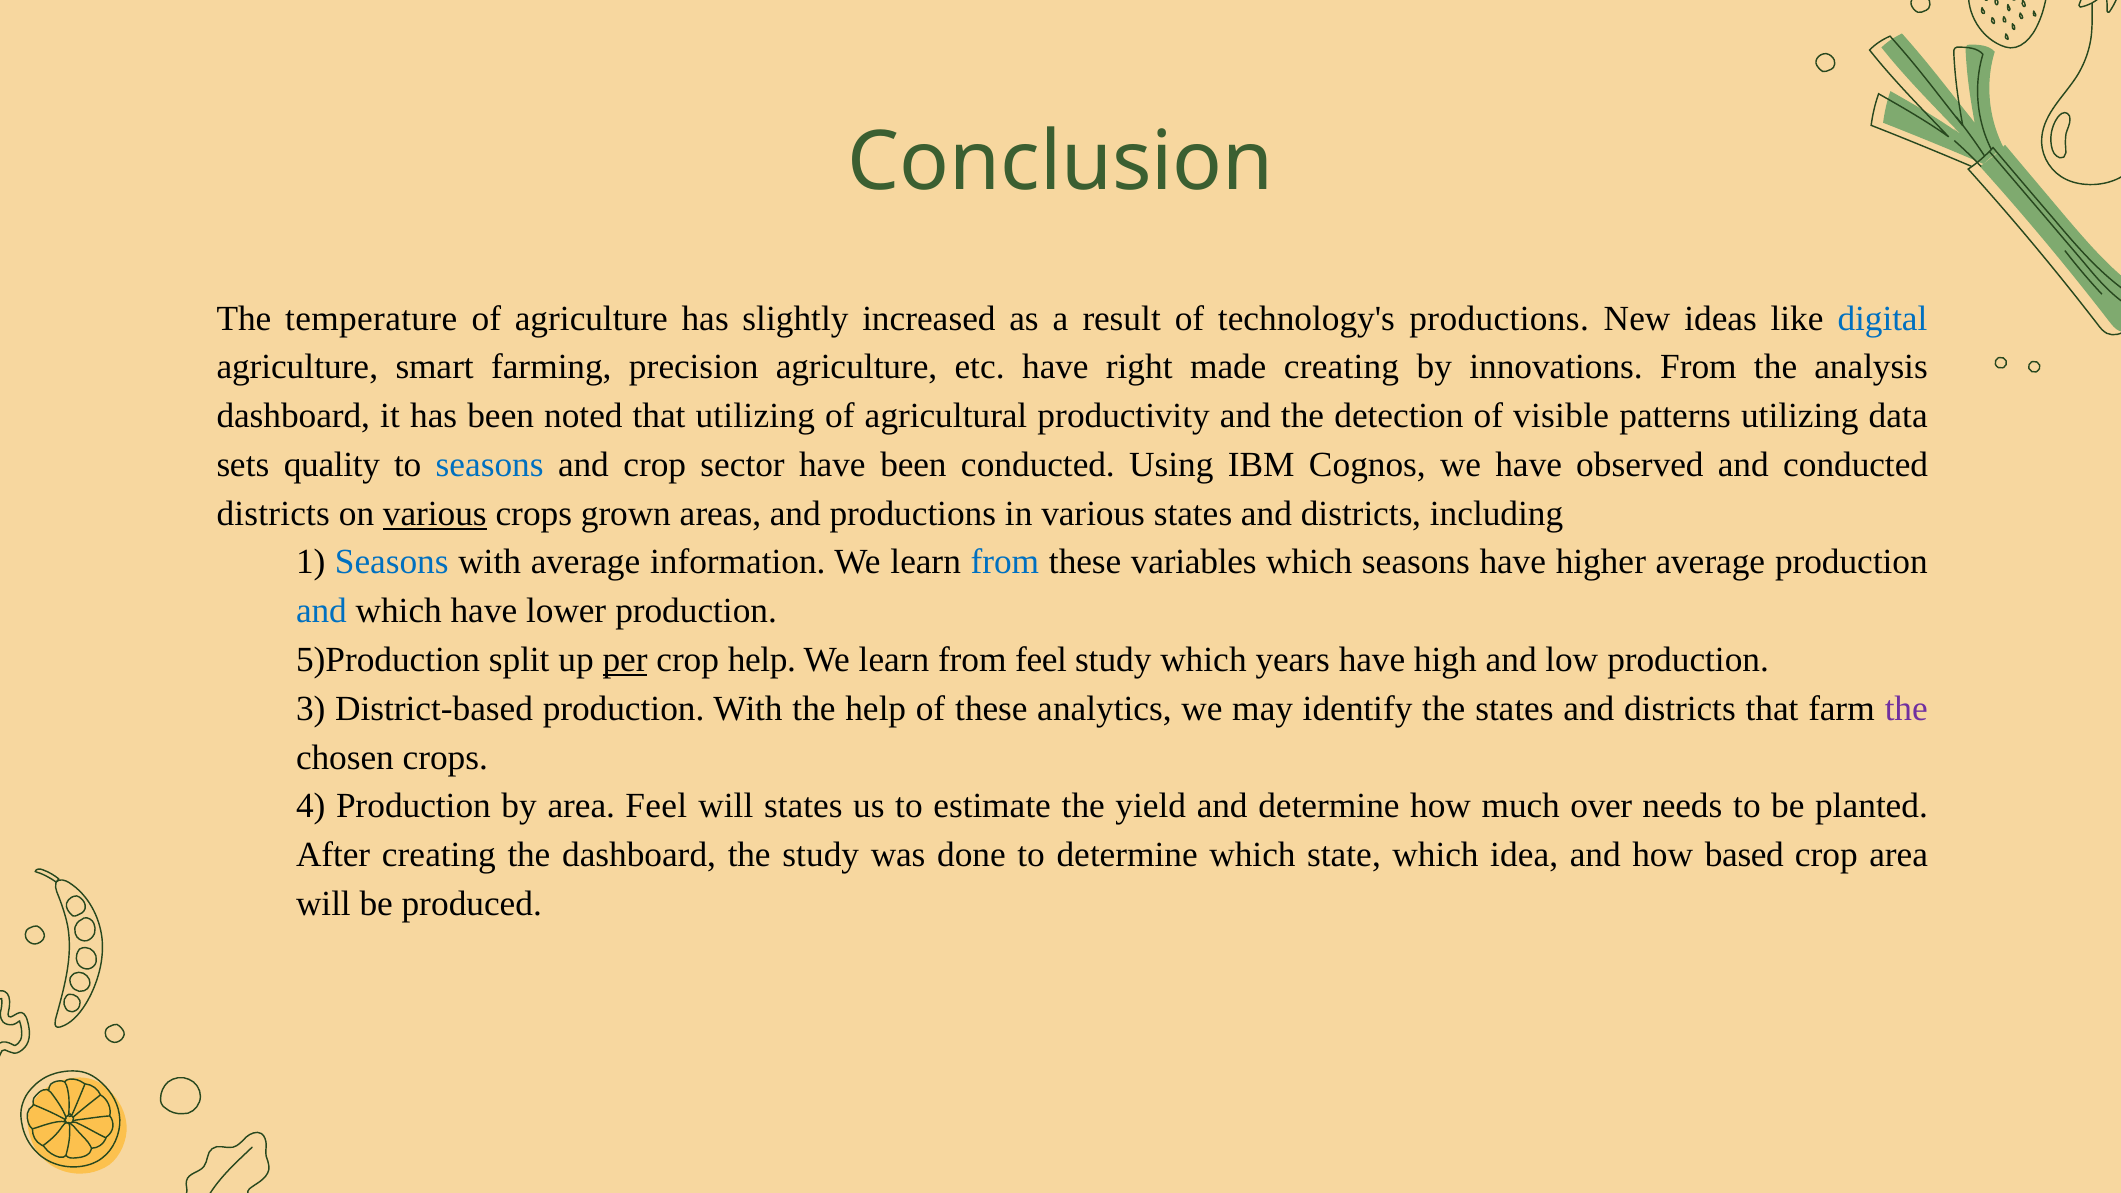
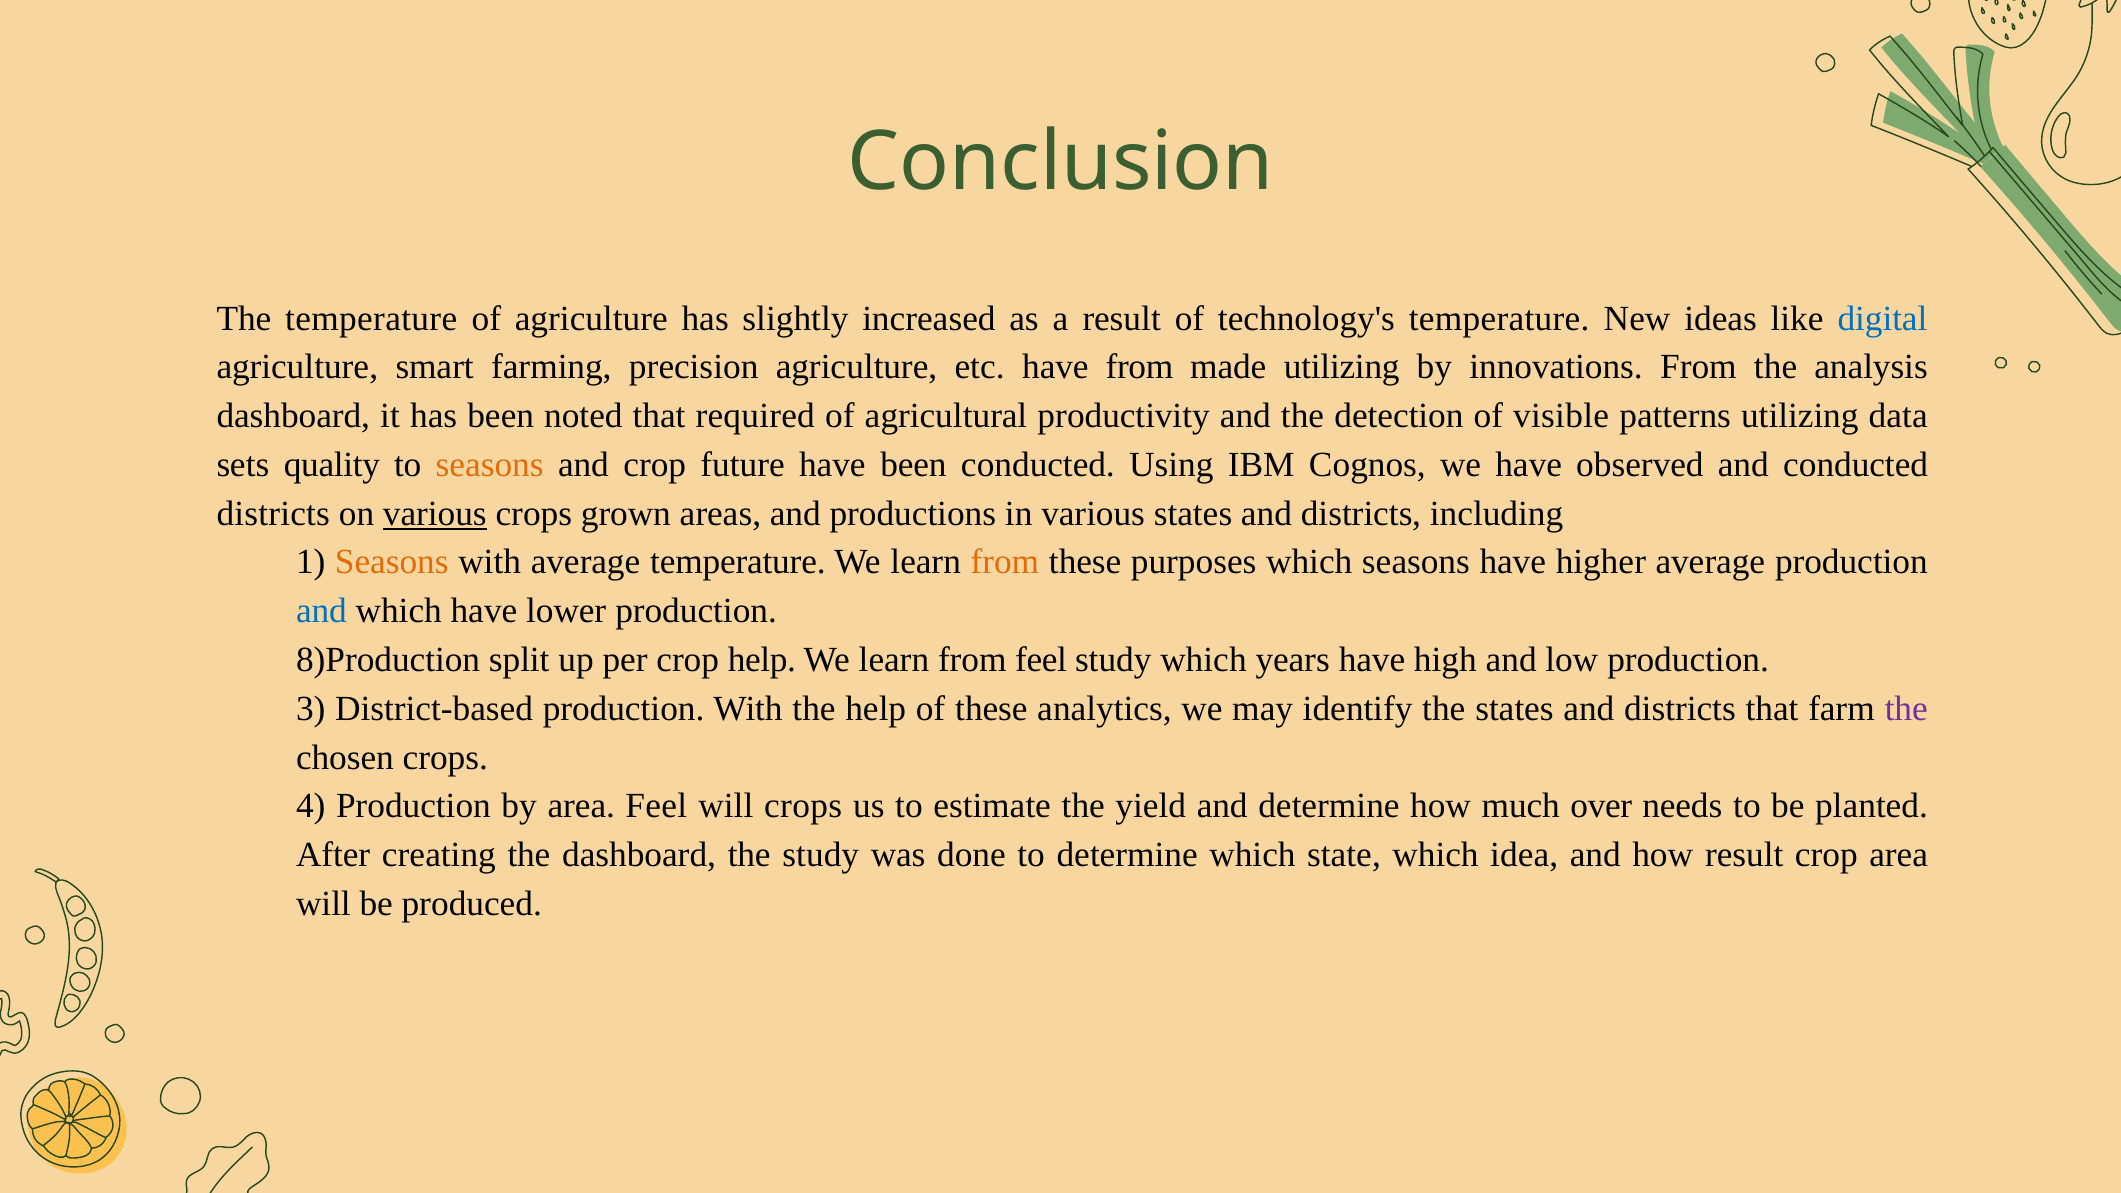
technology's productions: productions -> temperature (1499, 319)
have right: right -> from (1139, 367)
made creating: creating -> utilizing (1342, 367)
that utilizing: utilizing -> required (755, 416)
seasons colour: blue -> orange (490, 465)
sector: sector -> future (743, 465)
Seasons colour: blue -> orange (392, 562)
average information: information -> temperature (738, 562)
from colour: blue -> orange (1005, 562)
variables: variables -> purposes (1194, 562)
5)Production: 5)Production -> 8)Production (388, 660)
per underline: present -> none (625, 660)
will states: states -> crops (803, 806)
how based: based -> result (1744, 855)
